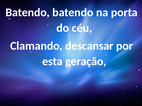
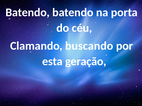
descansar: descansar -> buscando (89, 46)
